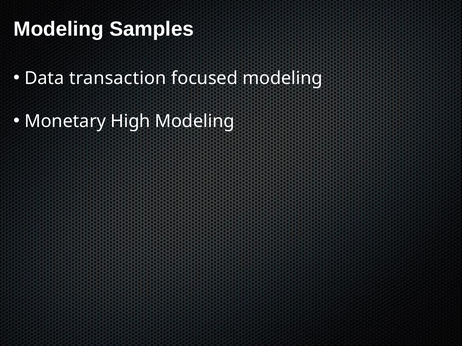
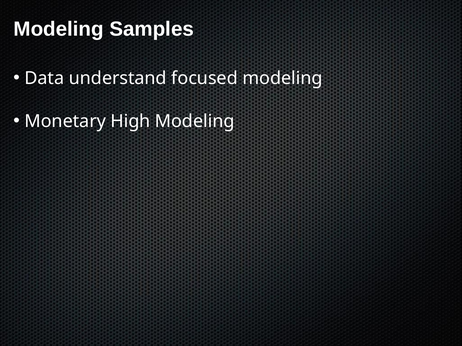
transaction: transaction -> understand (118, 78)
